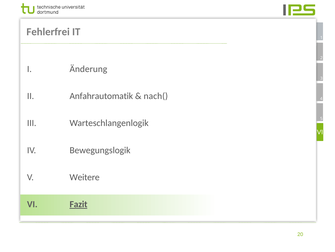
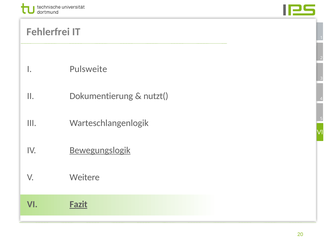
Änderung: Änderung -> Pulsweite (88, 69)
Anfahrautomatik: Anfahrautomatik -> Dokumentierung (101, 96)
nach(: nach( -> nutzt( (156, 96)
Bewegungslogik underline: none -> present (100, 150)
